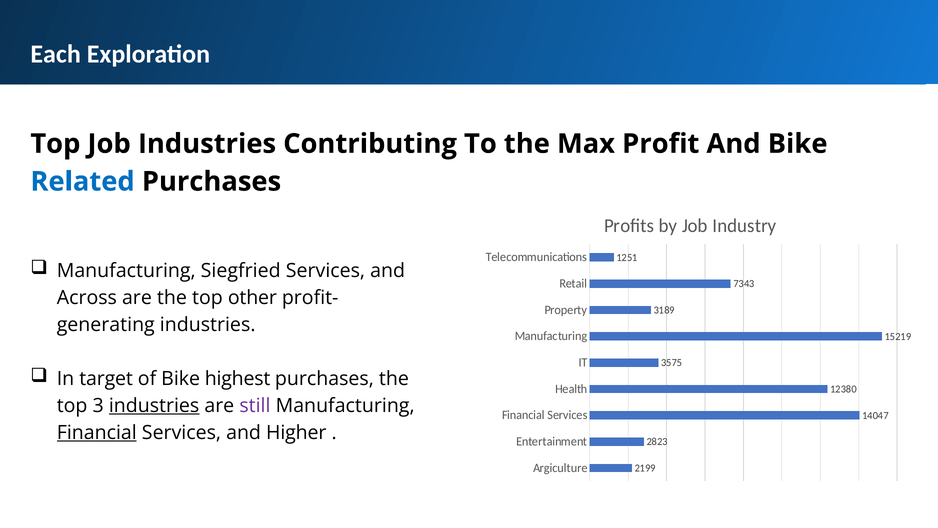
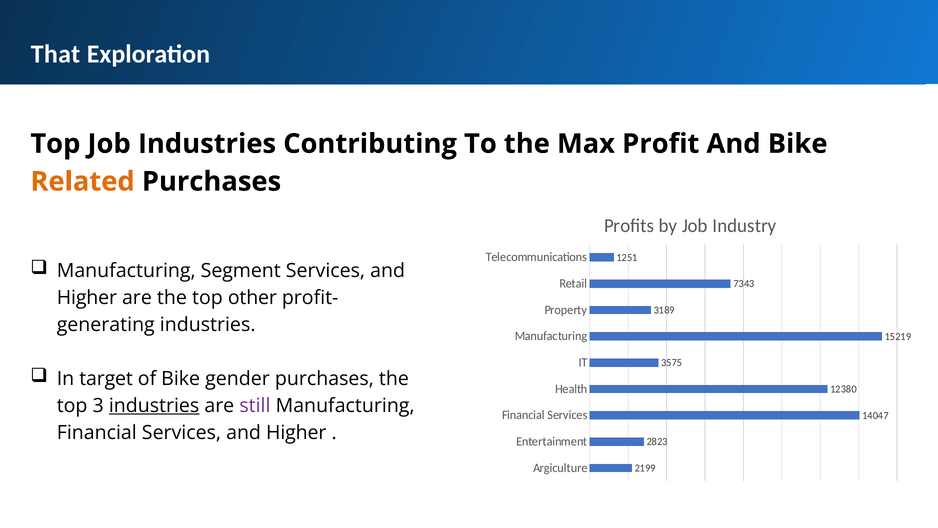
Each: Each -> That (56, 54)
Related colour: blue -> orange (83, 181)
Siegfried: Siegfried -> Segment (241, 271)
Across: Across -> Higher (87, 298)
highest: highest -> gender (237, 378)
Financial underline: present -> none (97, 432)
